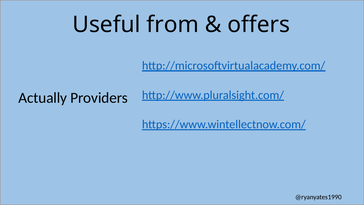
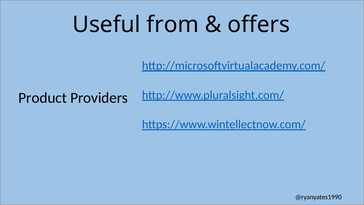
Actually: Actually -> Product (43, 98)
